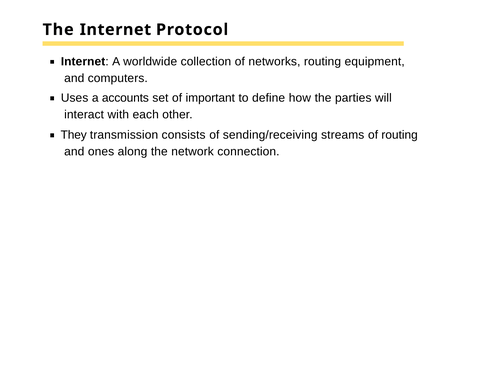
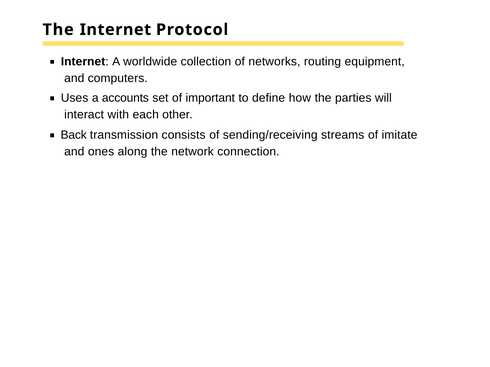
They: They -> Back (74, 135)
of routing: routing -> imitate (400, 135)
